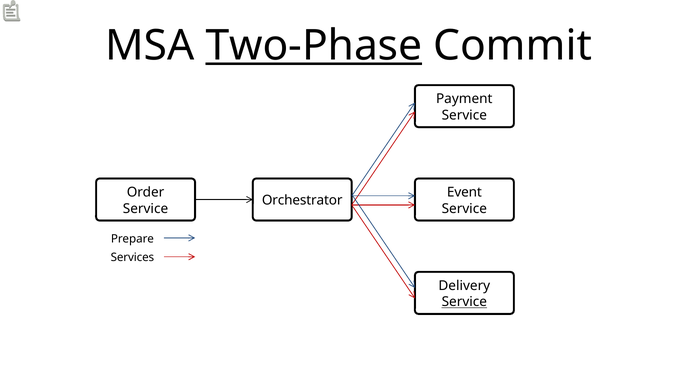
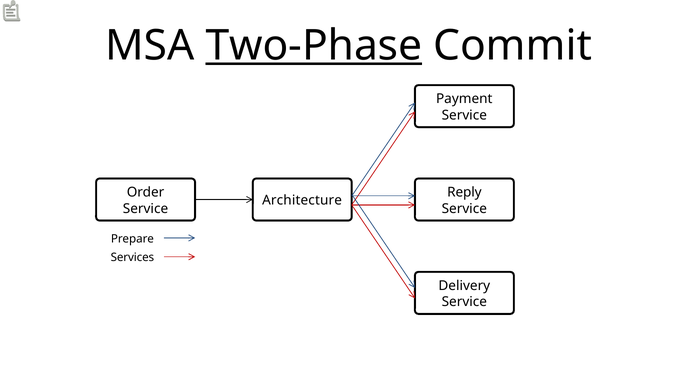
Event: Event -> Reply (464, 193)
Orchestrator: Orchestrator -> Architecture (302, 201)
Service underline: present -> none (464, 302)
